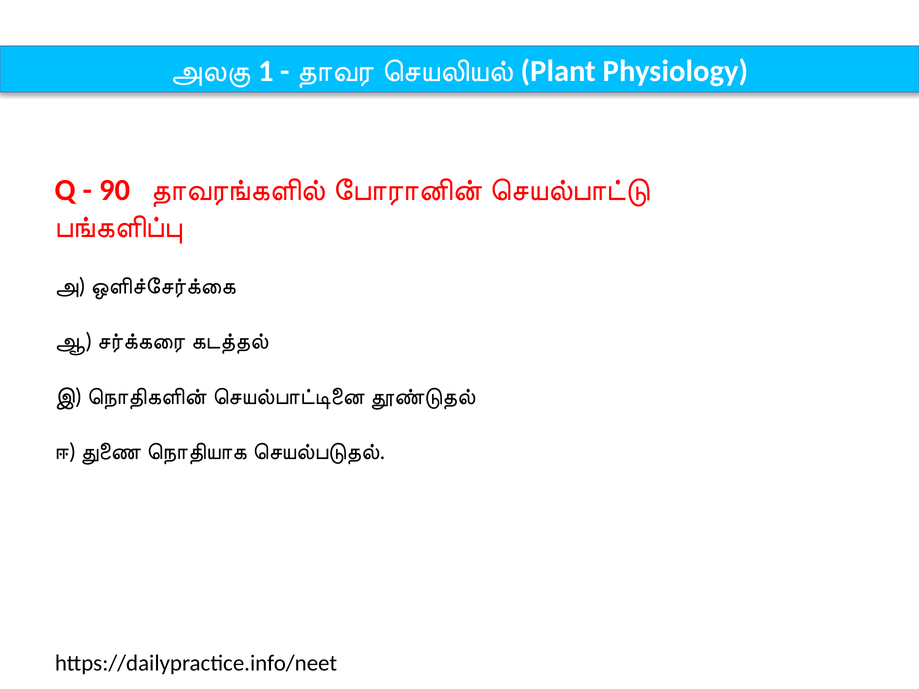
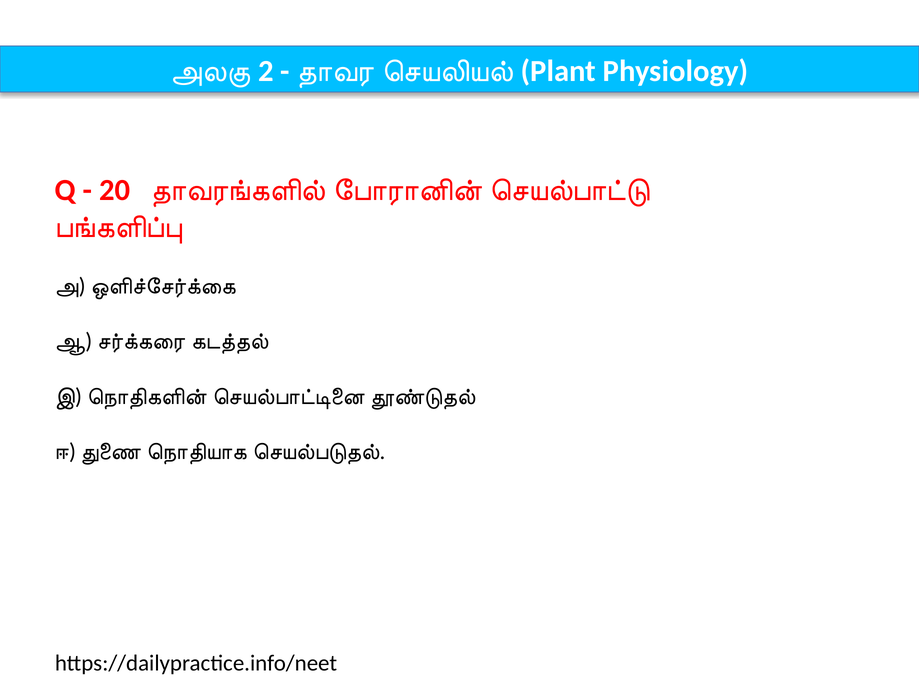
1: 1 -> 2 (266, 71)
90: 90 -> 20 (115, 190)
